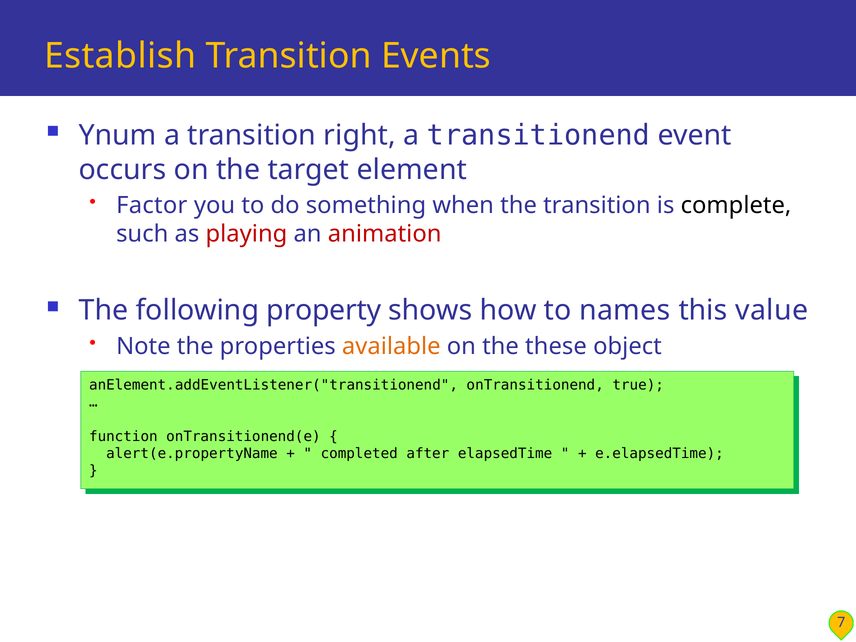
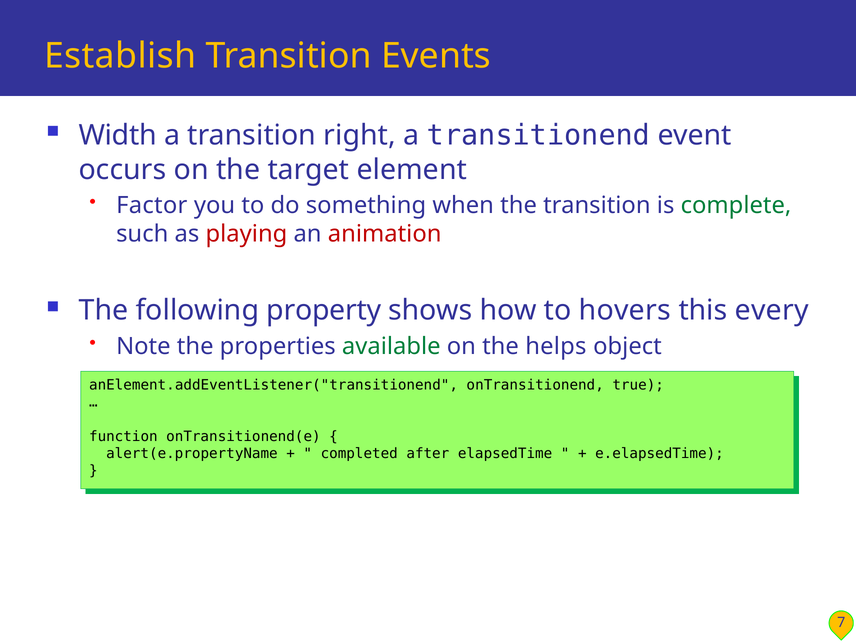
Ynum: Ynum -> Width (118, 135)
complete colour: black -> green (736, 206)
names: names -> hovers (625, 311)
value: value -> every (772, 311)
available colour: orange -> green (391, 346)
these: these -> helps (556, 346)
